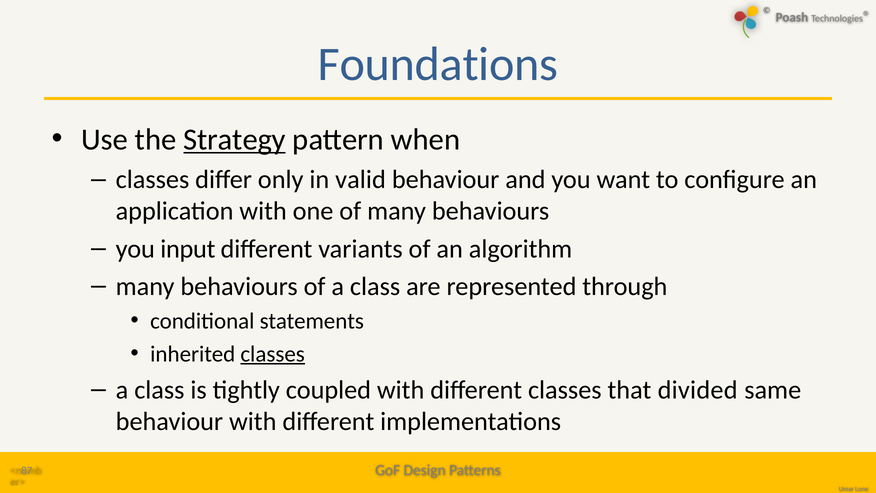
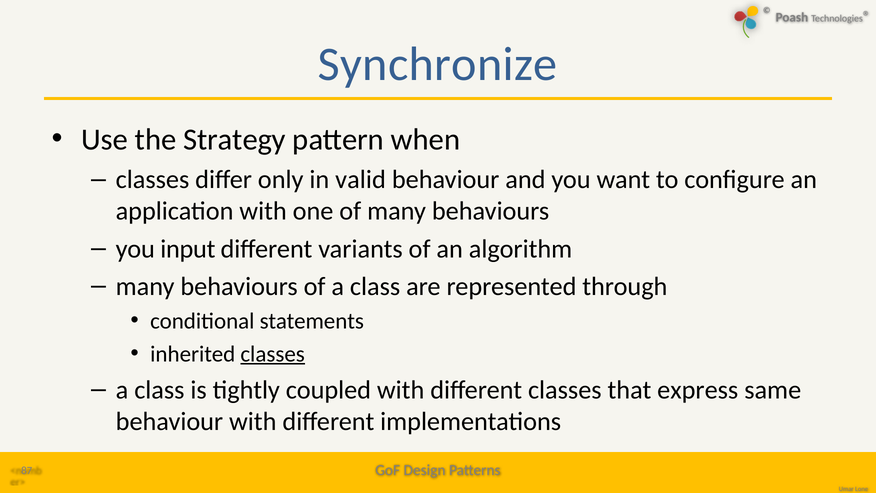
Foundations: Foundations -> Synchronize (438, 64)
Strategy underline: present -> none (235, 139)
divided: divided -> express (698, 390)
